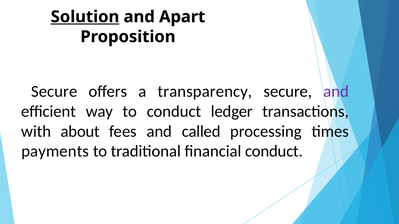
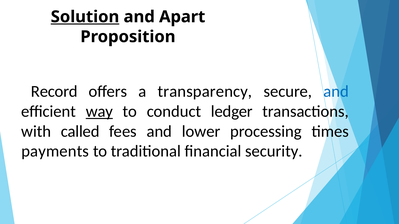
Secure: Secure -> Record (54, 92)
and colour: purple -> blue (336, 92)
way underline: none -> present (99, 112)
about: about -> called (80, 132)
called: called -> lower (201, 132)
financial conduct: conduct -> security (274, 152)
